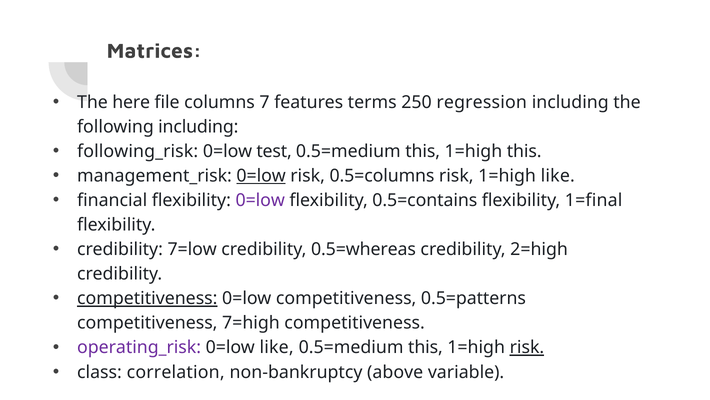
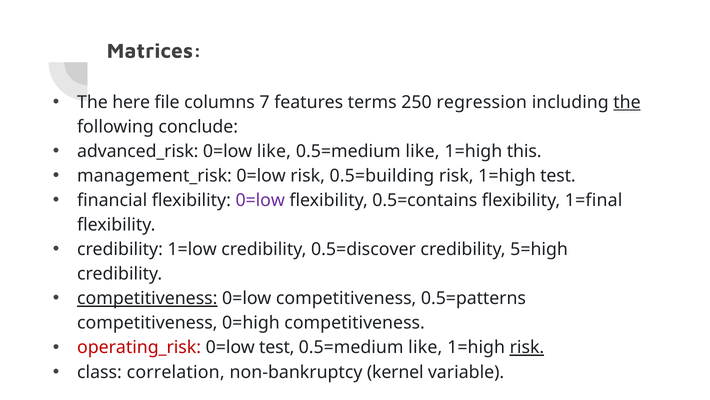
the underline: none -> present (627, 102)
following including: including -> conclude (198, 127)
following_risk: following_risk -> advanced_risk (138, 151)
0=low test: test -> like (274, 151)
this: this -> like (423, 151)
0=low underline: present -> none (261, 176)
0.5=columns: 0.5=columns -> 0.5=building (382, 176)
1=high like: like -> test (558, 176)
7=low: 7=low -> 1=low (192, 249)
0.5=whereas: 0.5=whereas -> 0.5=discover (363, 249)
2=high: 2=high -> 5=high (539, 249)
7=high: 7=high -> 0=high (251, 323)
operating_risk colour: purple -> red (139, 347)
0=low like: like -> test (277, 347)
this: this -> like (425, 347)
above: above -> kernel (395, 372)
